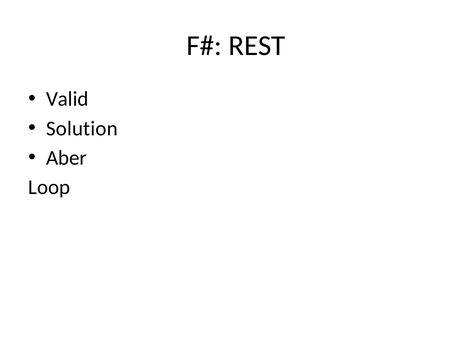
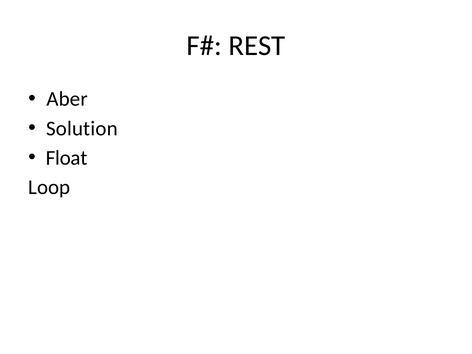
Valid: Valid -> Aber (67, 99)
Aber: Aber -> Float (67, 158)
